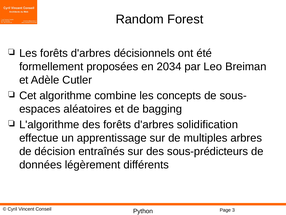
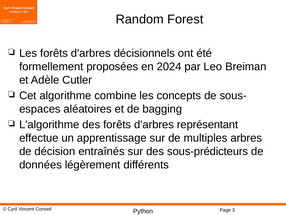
2034: 2034 -> 2024 (169, 66)
solidification: solidification -> représentant (208, 124)
